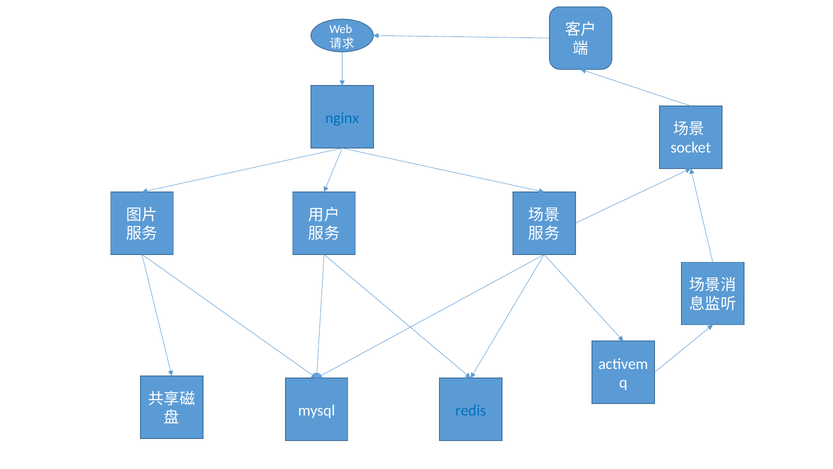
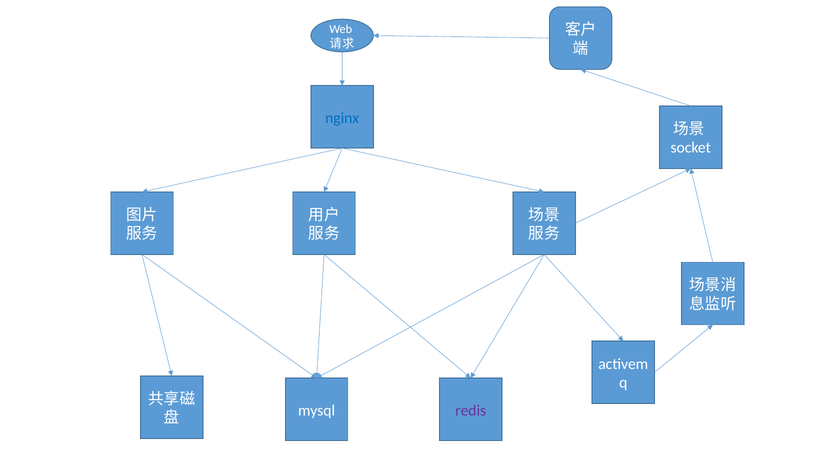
redis colour: blue -> purple (471, 410)
